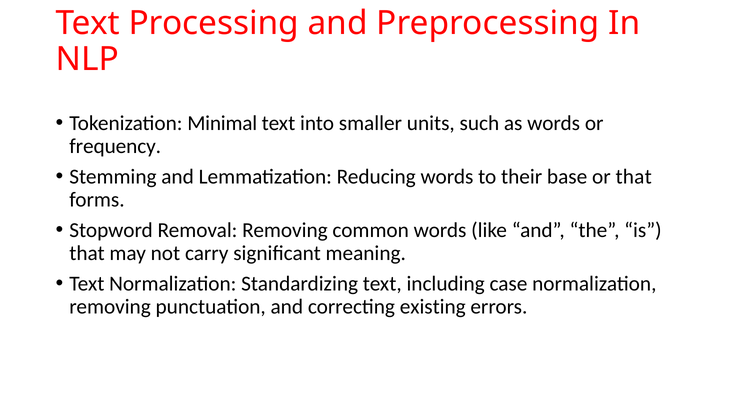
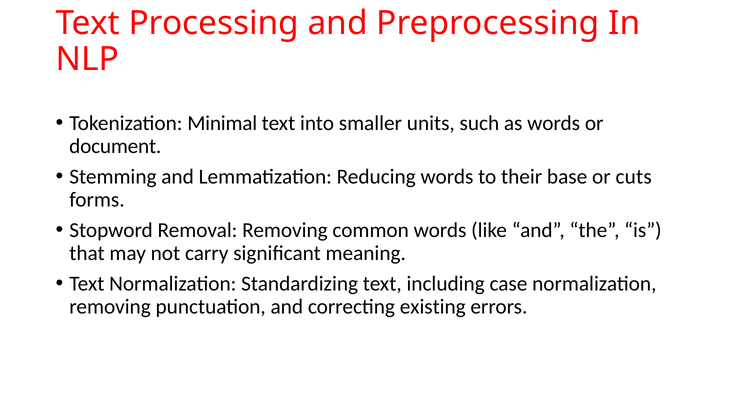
frequency: frequency -> document (115, 146)
or that: that -> cuts (634, 177)
